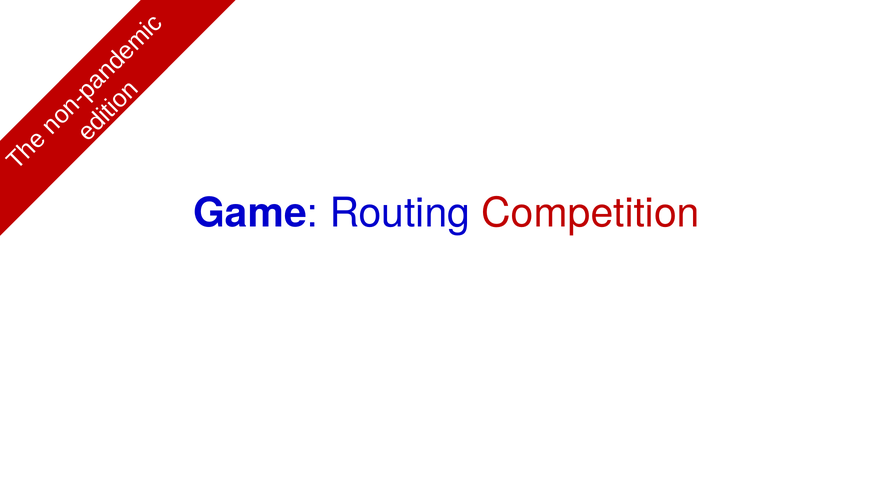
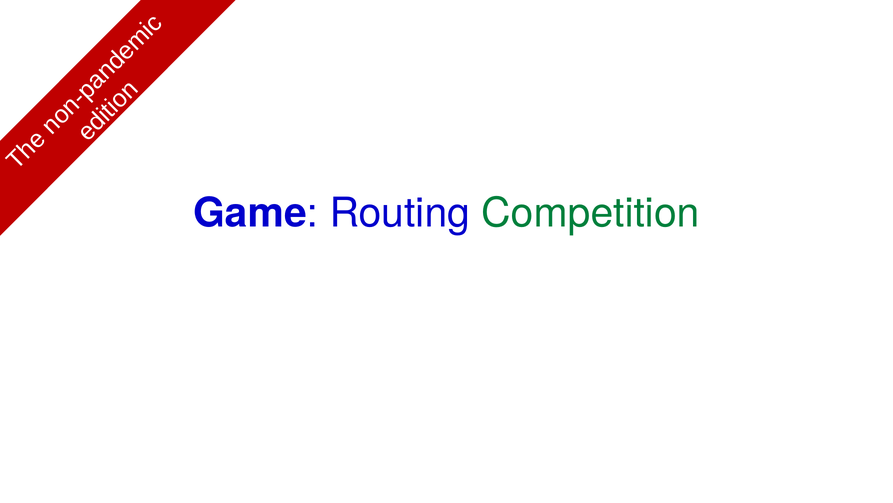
Competition colour: red -> green (590, 213)
